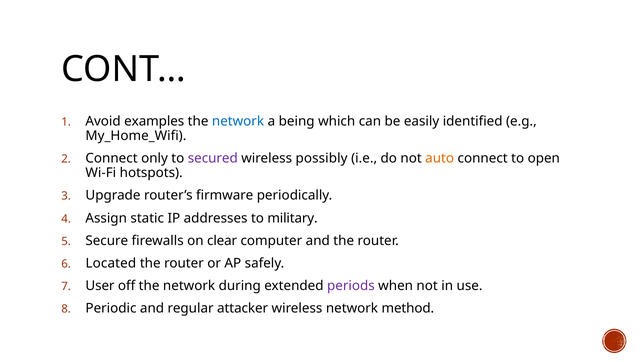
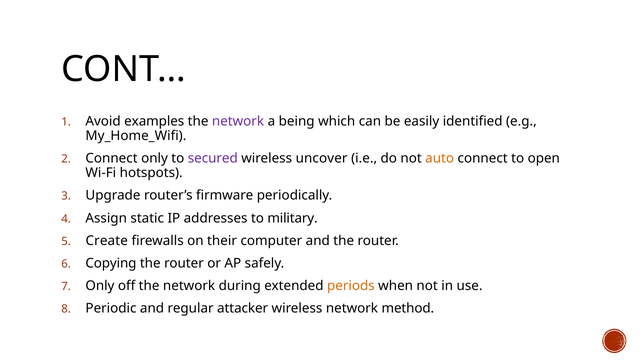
network colour: blue -> purple (238, 122)
possibly: possibly -> uncover (322, 159)
Secure: Secure -> Create (107, 241)
clear: clear -> their (222, 241)
Located: Located -> Copying (111, 263)
User: User -> Only (100, 286)
periods colour: purple -> orange (351, 286)
